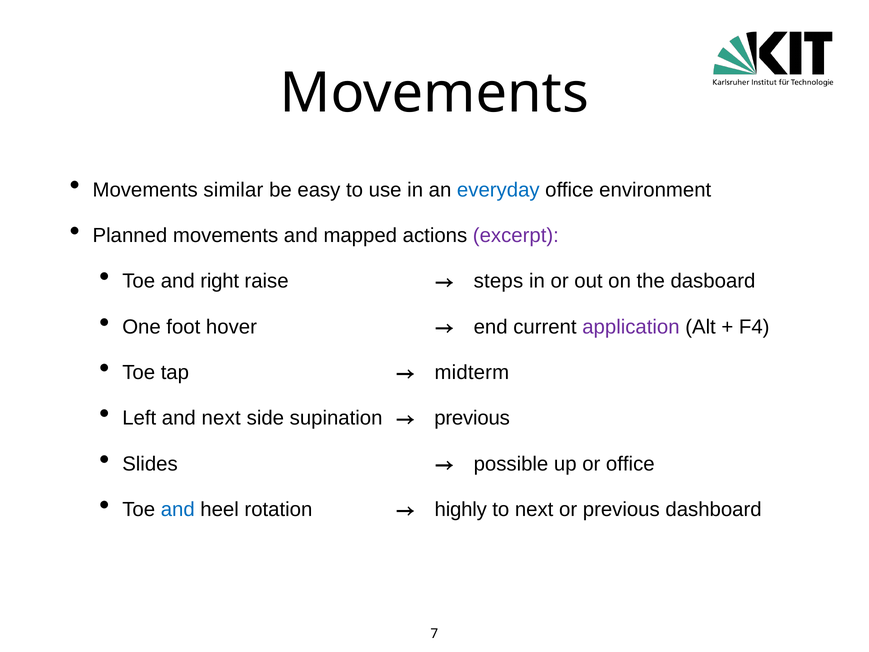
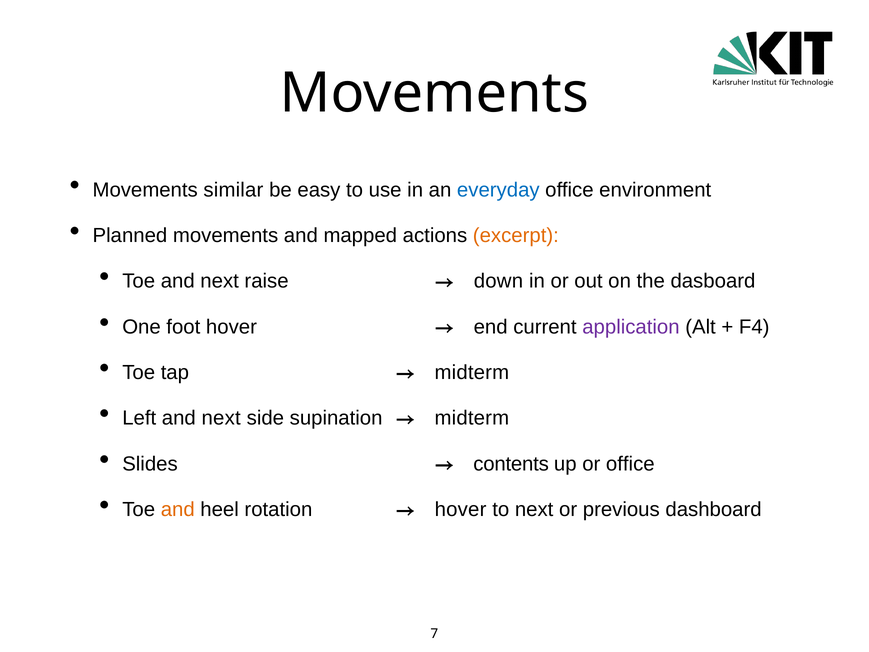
excerpt colour: purple -> orange (516, 235)
Toe and right: right -> next (220, 281)
steps: steps -> down (498, 281)
previous: previous -> midterm (472, 418)
possible: possible -> contents (511, 464)
and colour: blue -> orange (178, 509)
highly: highly -> hover (461, 509)
